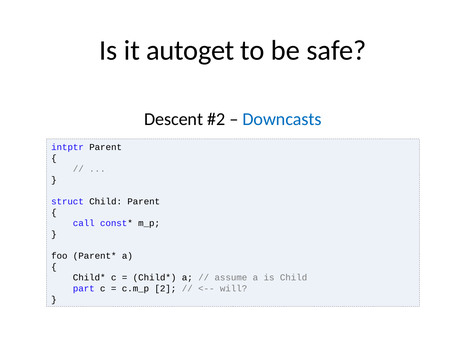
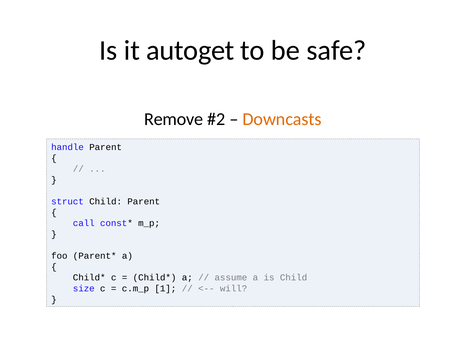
Descent: Descent -> Remove (174, 119)
Downcasts colour: blue -> orange (282, 119)
intptr: intptr -> handle (68, 147)
part: part -> size (84, 289)
2: 2 -> 1 (165, 289)
